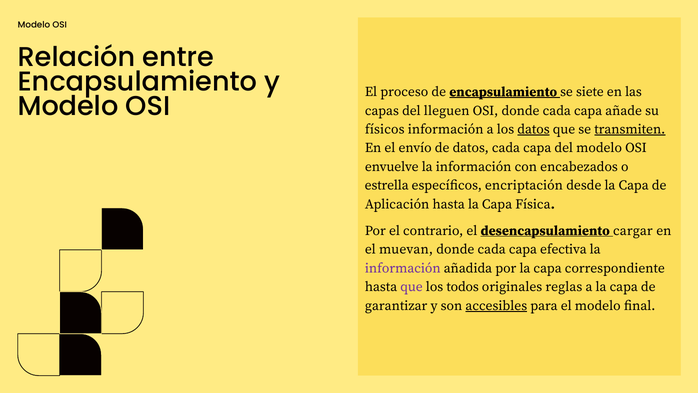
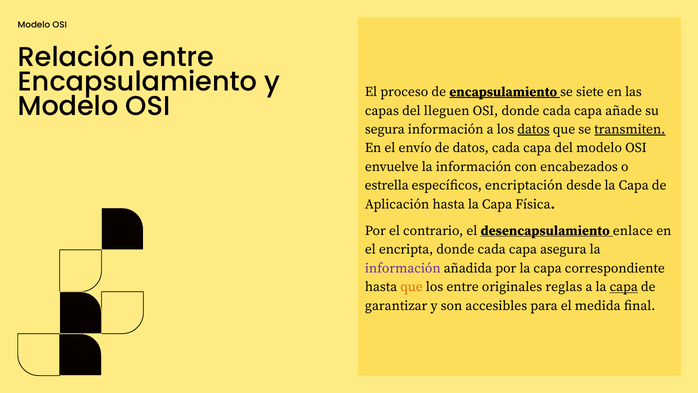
físicos: físicos -> segura (385, 129)
cargar: cargar -> enlace (633, 230)
muevan: muevan -> encripta (406, 249)
efectiva: efectiva -> asegura (563, 249)
que colour: purple -> orange (412, 287)
los todos: todos -> entre (463, 287)
capa underline: none -> present (624, 287)
accesibles underline: present -> none (496, 305)
el modelo: modelo -> medida (598, 305)
